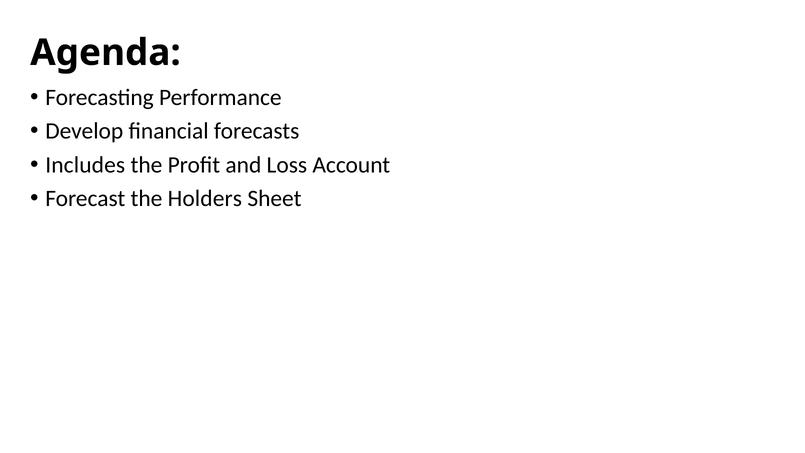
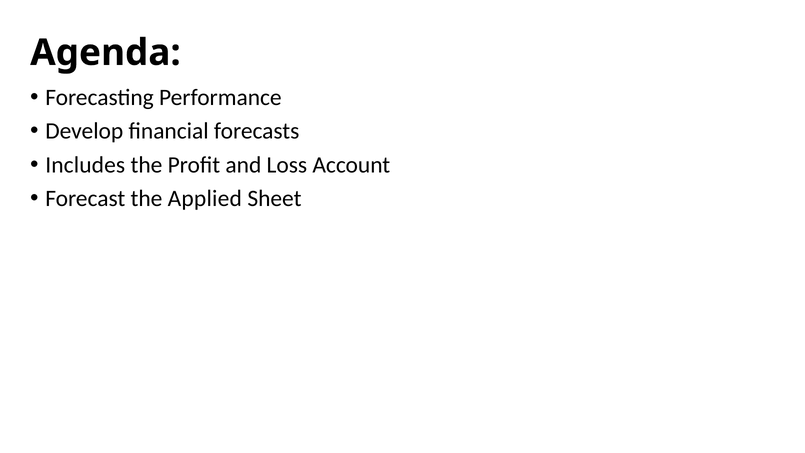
Holders: Holders -> Applied (205, 199)
